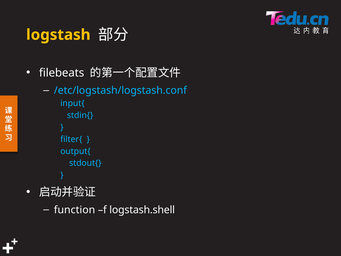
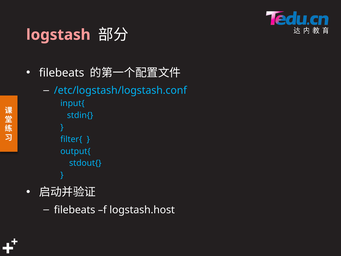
logstash colour: yellow -> pink (58, 35)
function: function -> filebeats (75, 210)
logstash.shell: logstash.shell -> logstash.host (142, 210)
